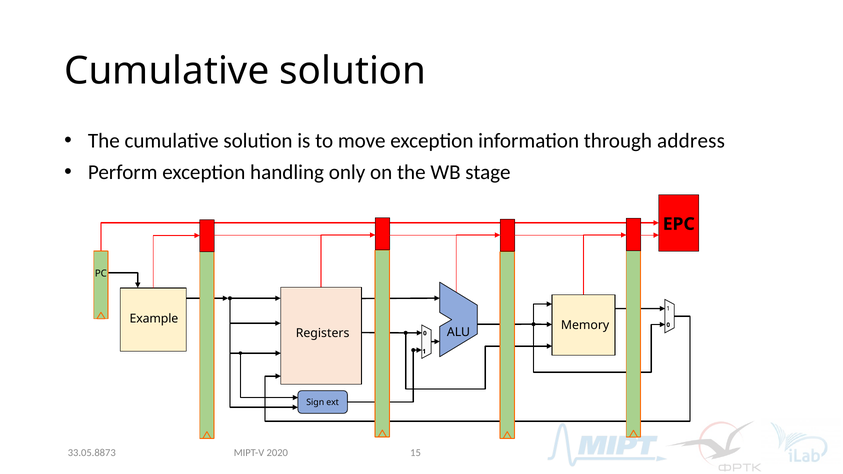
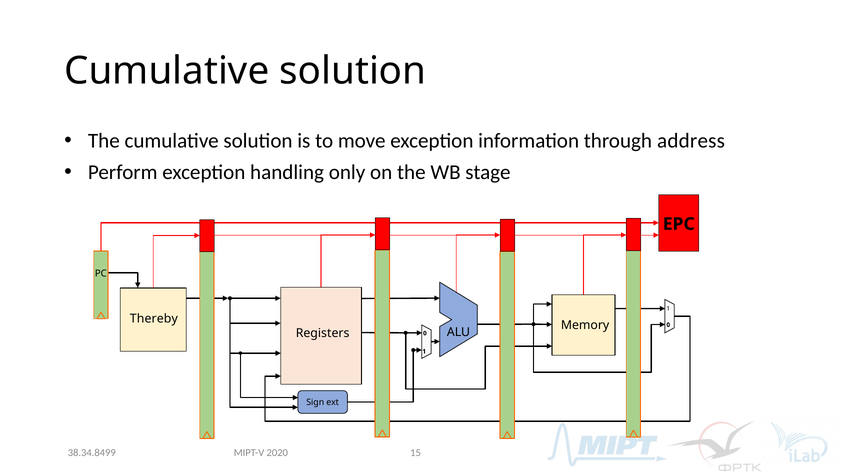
Example: Example -> Thereby (154, 319)
33.05.8873: 33.05.8873 -> 38.34.8499 (92, 453)
